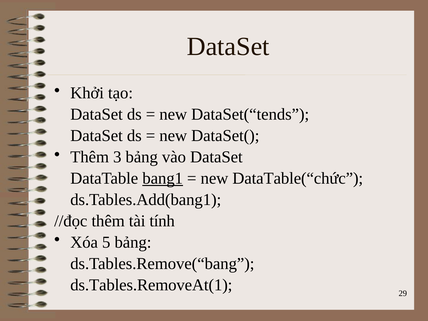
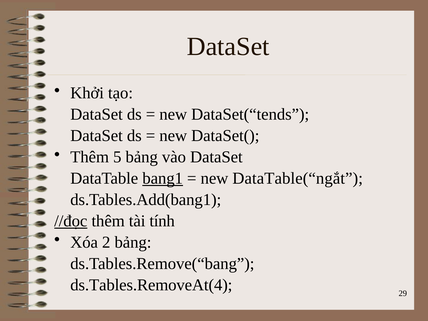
3: 3 -> 5 (117, 157)
DataTable(“chức: DataTable(“chức -> DataTable(“ngắt (298, 178)
//đọc underline: none -> present (71, 221)
5: 5 -> 2 (106, 242)
ds.Tables.RemoveAt(1: ds.Tables.RemoveAt(1 -> ds.Tables.RemoveAt(4 (151, 285)
